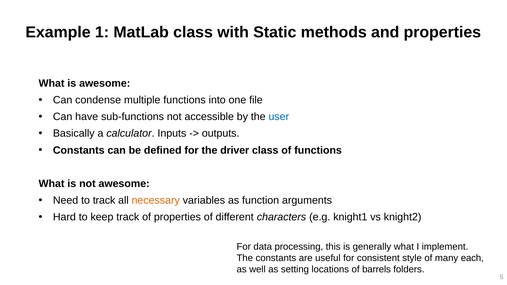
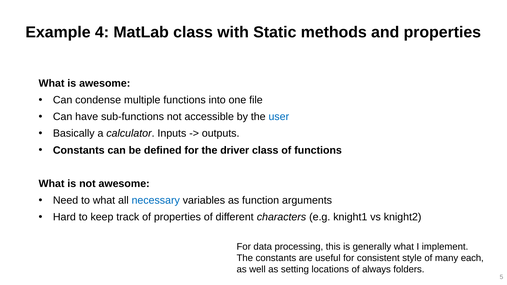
1: 1 -> 4 (102, 32)
to track: track -> what (104, 200)
necessary colour: orange -> blue (156, 200)
barrels: barrels -> always (377, 270)
